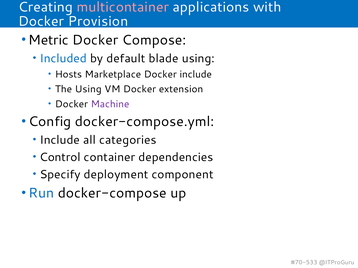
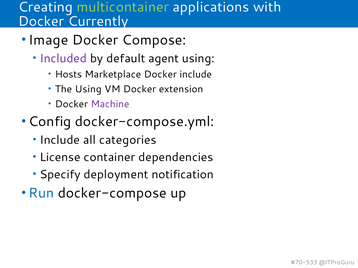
multicontainer colour: pink -> light green (123, 7)
Provision: Provision -> Currently (98, 21)
Metric: Metric -> Image (48, 40)
Included colour: blue -> purple (63, 58)
blade: blade -> agent (164, 58)
Control: Control -> License (60, 158)
component: component -> notification (183, 175)
